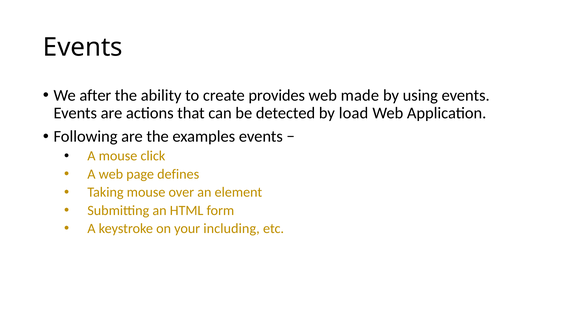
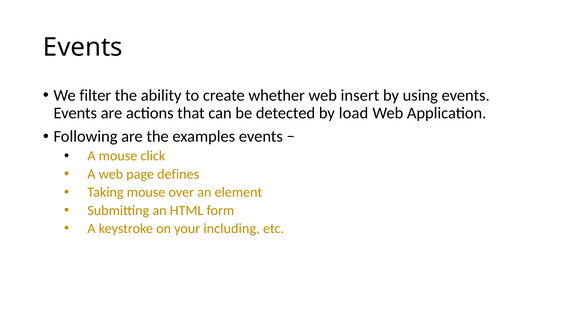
after: after -> filter (95, 95)
provides: provides -> whether (277, 95)
made: made -> insert (360, 95)
